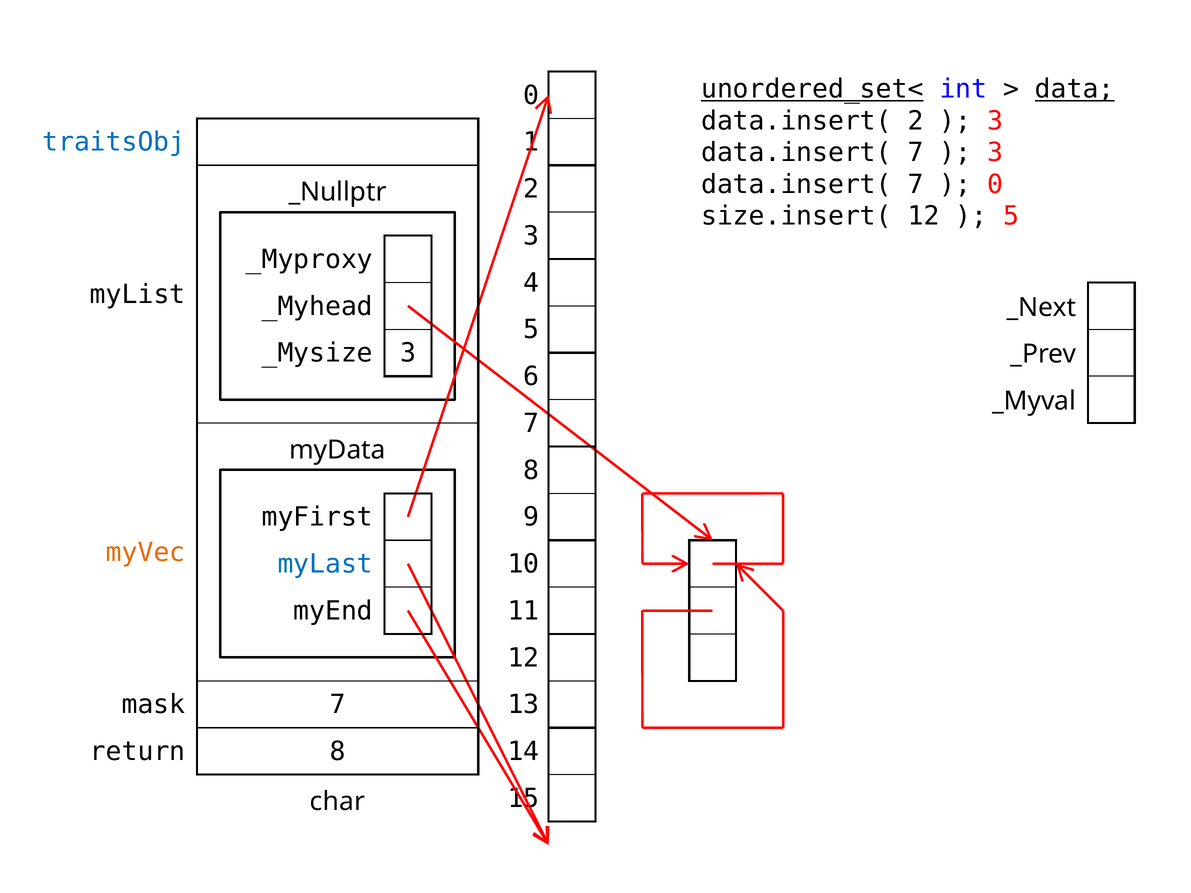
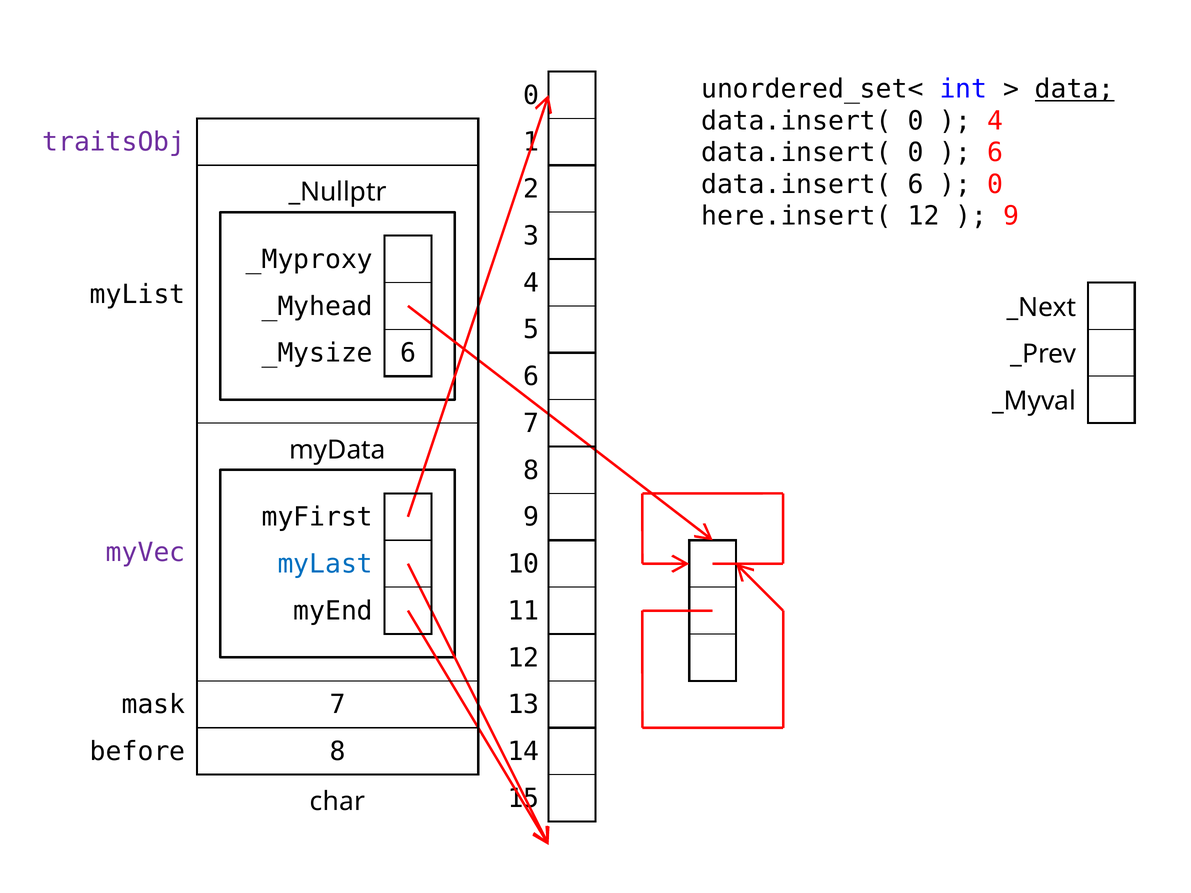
unordered_set< underline: present -> none (812, 89)
2: 2 -> 0 (916, 121)
3: 3 -> 4 (995, 121)
traitsObj colour: blue -> purple (114, 142)
7: 7 -> 0 (916, 153)
3: 3 -> 6 (995, 153)
7: 7 -> 6 (916, 184)
size.insert(: size.insert( -> here.insert( (796, 216)
5: 5 -> 9 (1011, 216)
3: 3 -> 6 (408, 353)
myVec colour: orange -> purple (146, 553)
return: return -> before (138, 752)
